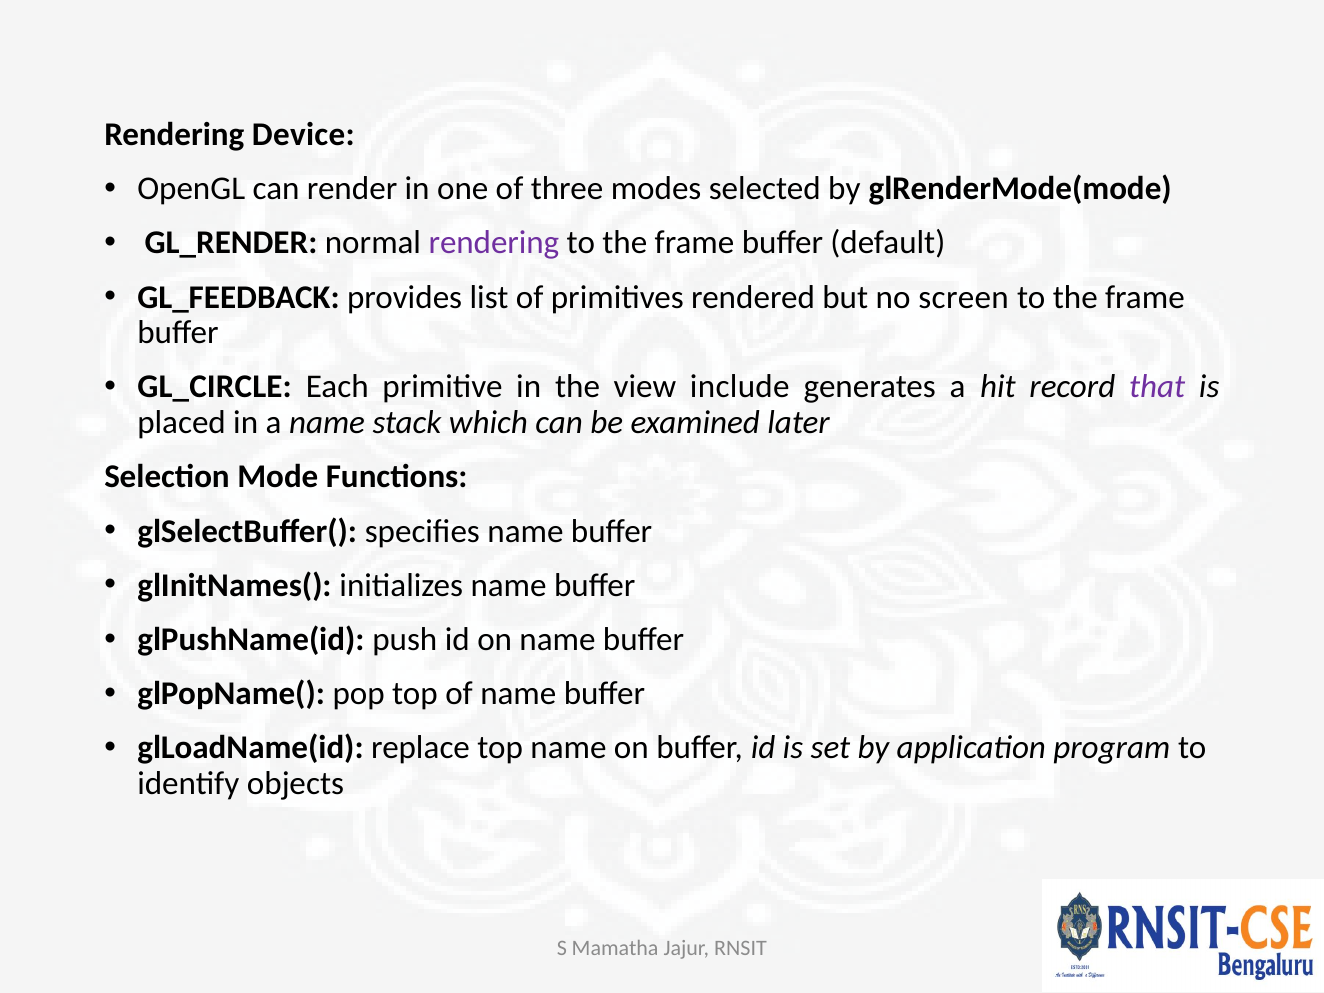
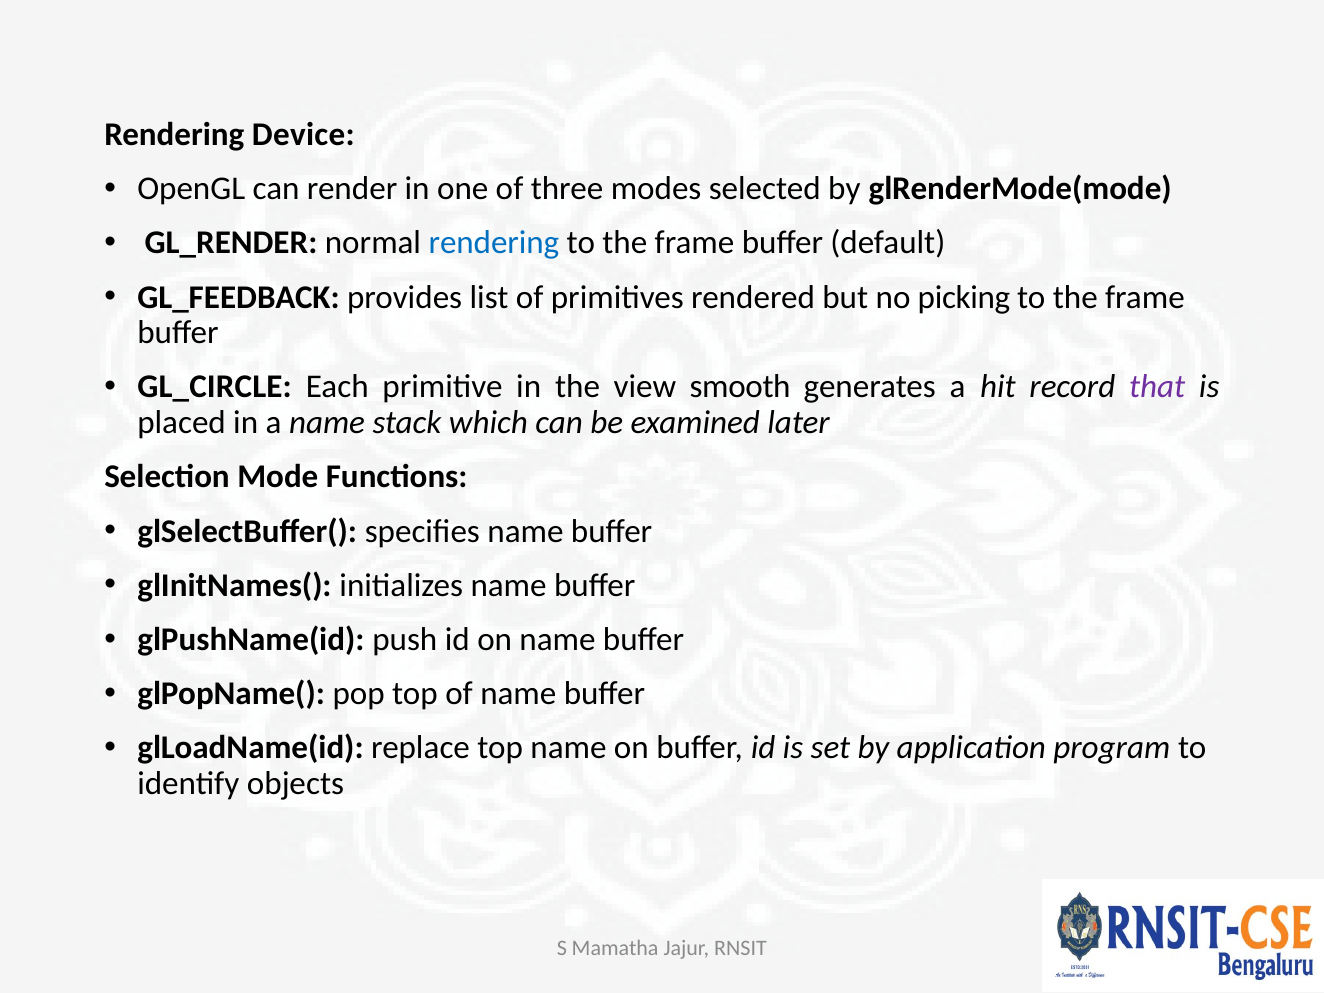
rendering colour: purple -> blue (494, 243)
screen: screen -> picking (964, 297)
include: include -> smooth (740, 387)
